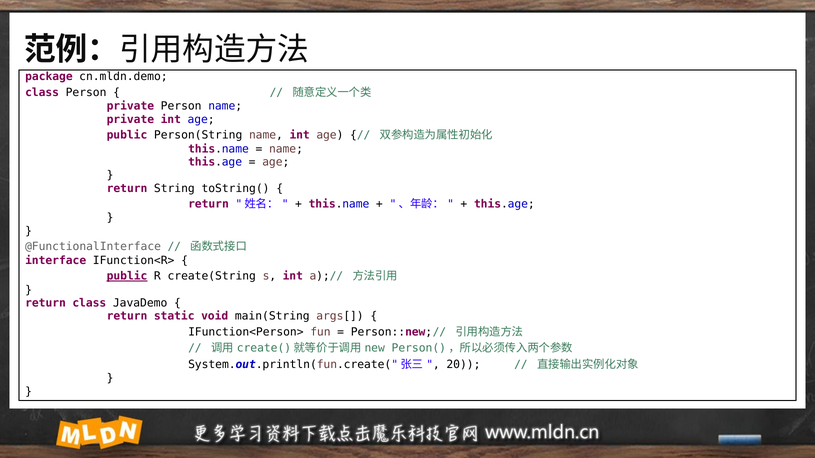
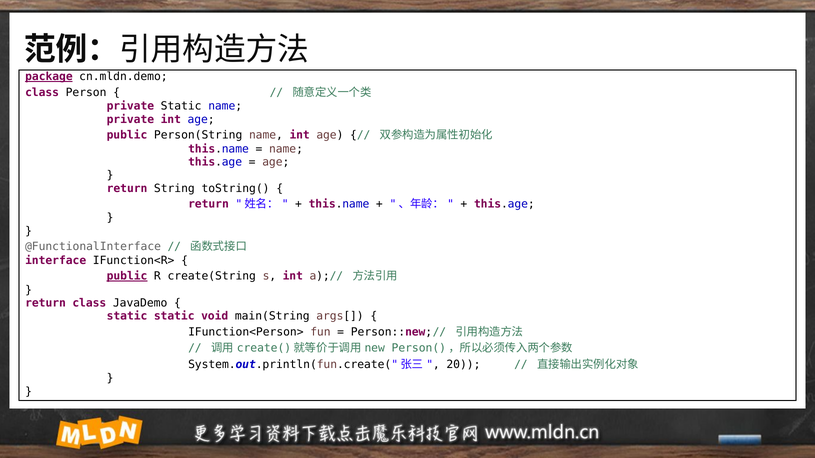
package underline: none -> present (49, 77)
private Person: Person -> Static (181, 106)
return: return -> static (127, 317)
